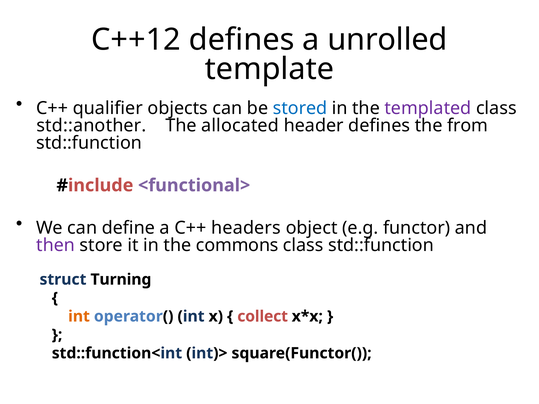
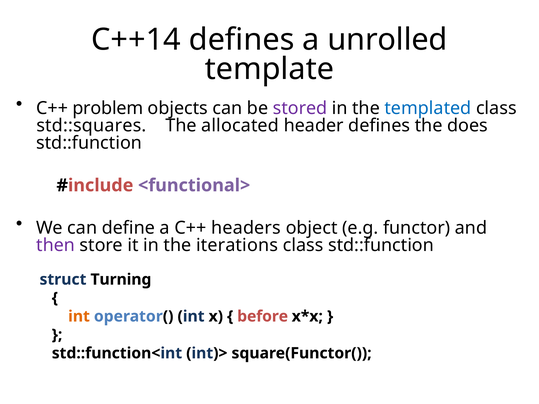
C++12: C++12 -> C++14 (136, 40)
qualifier: qualifier -> problem (108, 108)
stored colour: blue -> purple (300, 108)
templated colour: purple -> blue (428, 108)
std::another: std::another -> std::squares (91, 126)
from: from -> does (467, 126)
commons: commons -> iterations (237, 245)
collect: collect -> before (263, 317)
